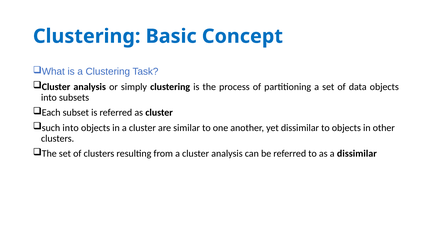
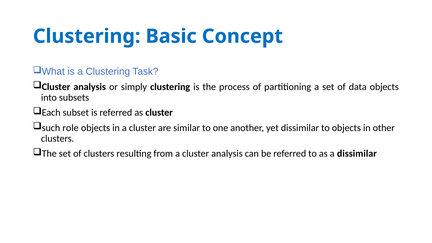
such into: into -> role (71, 128)
